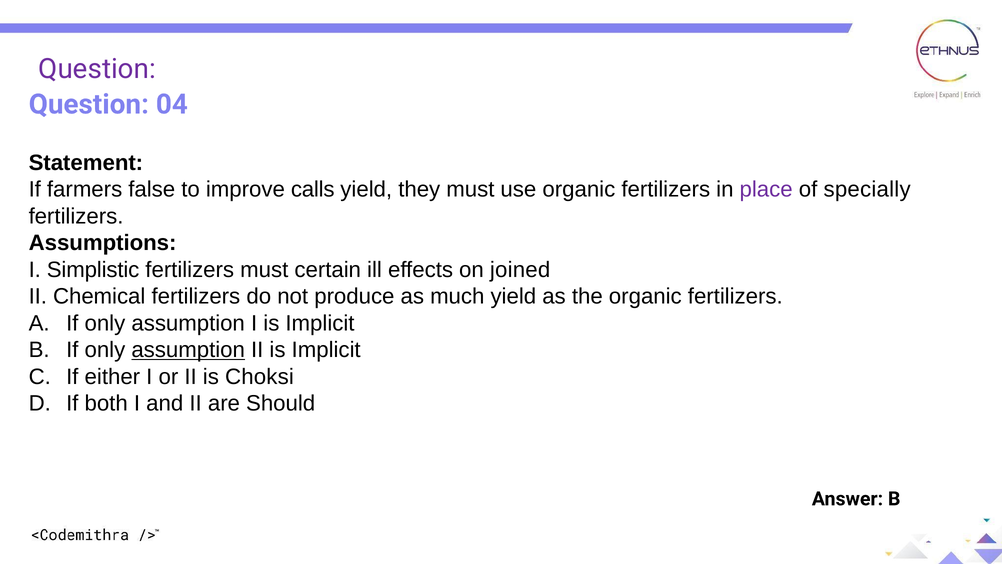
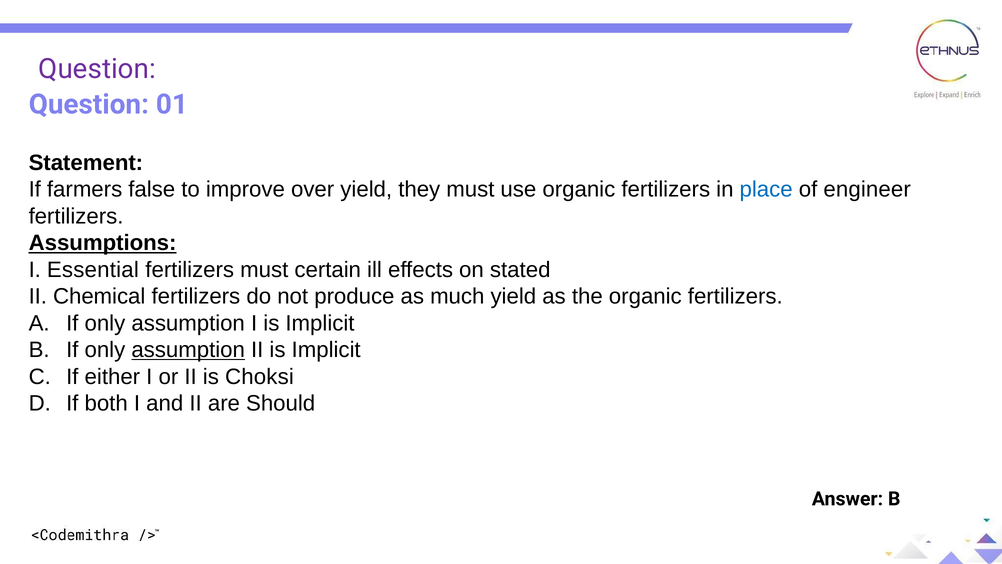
04: 04 -> 01 (172, 104)
calls: calls -> over (313, 190)
place colour: purple -> blue (766, 190)
specially: specially -> engineer (867, 190)
Assumptions underline: none -> present (103, 243)
Simplistic: Simplistic -> Essential (93, 270)
joined: joined -> stated (520, 270)
